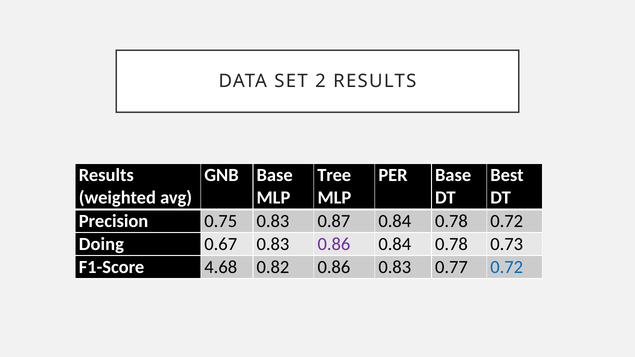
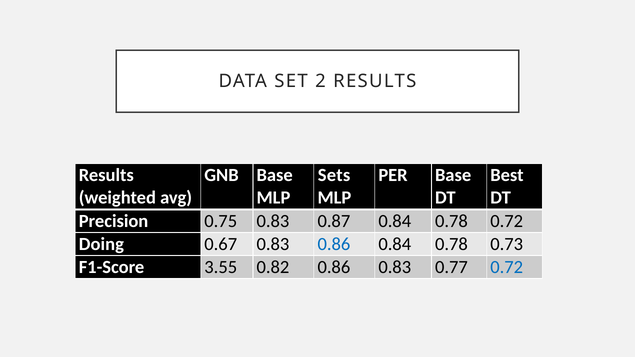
Tree: Tree -> Sets (334, 175)
0.86 colour: purple -> blue (334, 244)
4.68: 4.68 -> 3.55 (221, 267)
